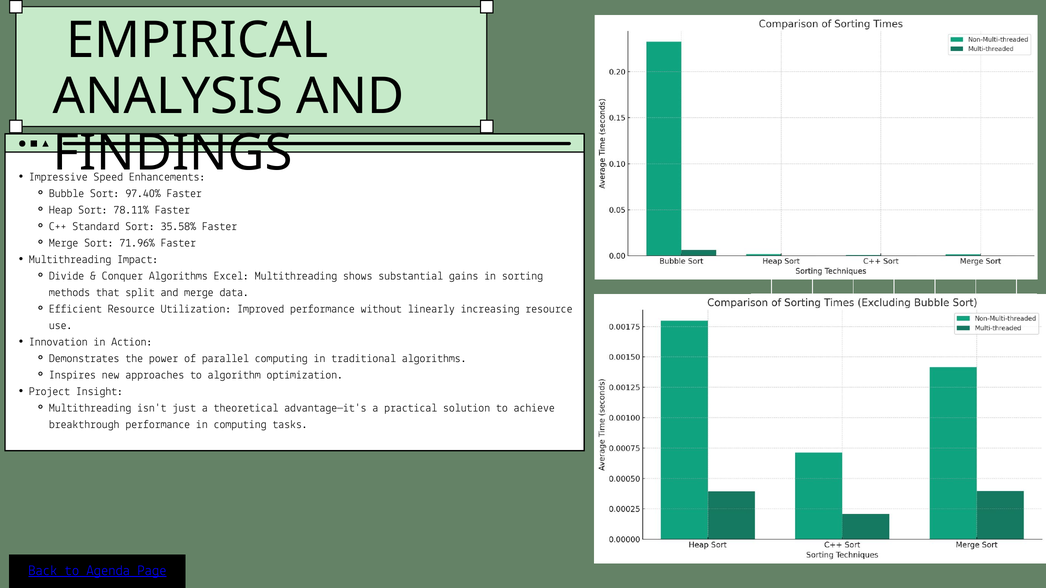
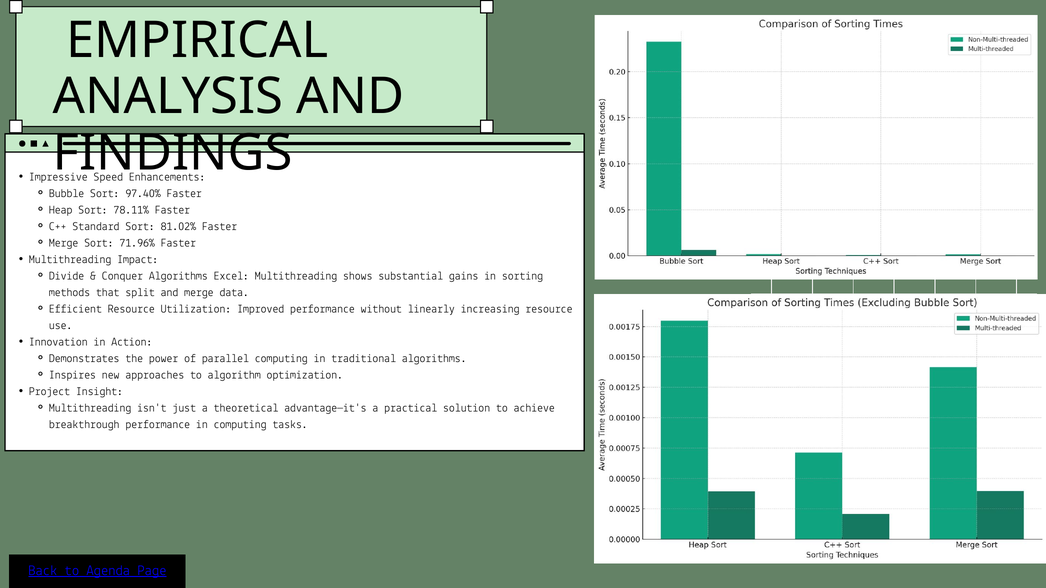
35.58%: 35.58% -> 81.02% (178, 227)
